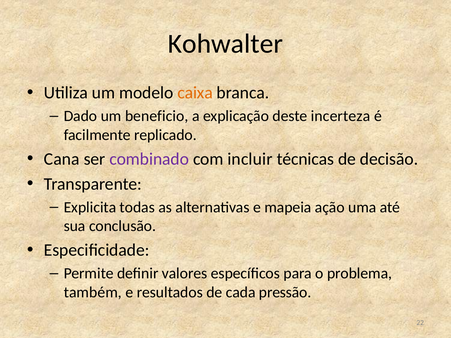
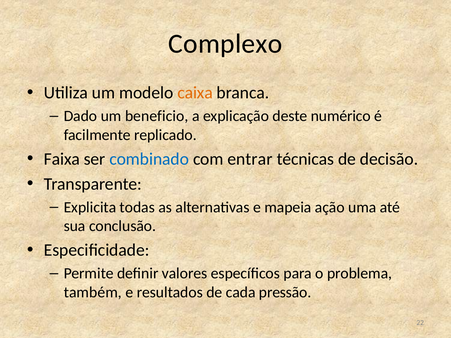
Kohwalter: Kohwalter -> Complexo (225, 44)
incerteza: incerteza -> numérico (341, 116)
Cana: Cana -> Faixa (62, 159)
combinado colour: purple -> blue (149, 159)
incluir: incluir -> entrar (250, 159)
